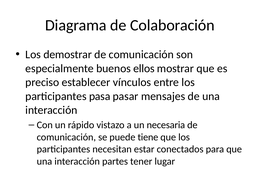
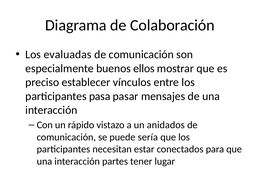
demostrar: demostrar -> evaluadas (68, 55)
necesaria: necesaria -> anidados (166, 125)
tiene: tiene -> sería (148, 137)
